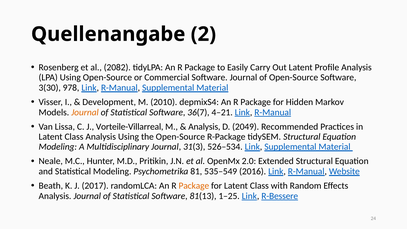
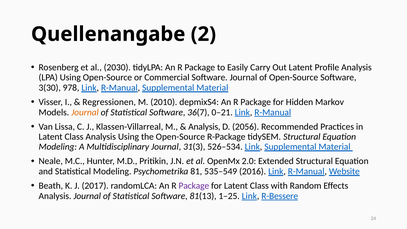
2082: 2082 -> 2030 (117, 67)
Development: Development -> Regressionen (109, 102)
4–21: 4–21 -> 0–21 (222, 112)
Vorteile-Villarreal: Vorteile-Villarreal -> Klassen-Villarreal (130, 127)
2049: 2049 -> 2056 (246, 127)
Package colour: orange -> purple (194, 186)
